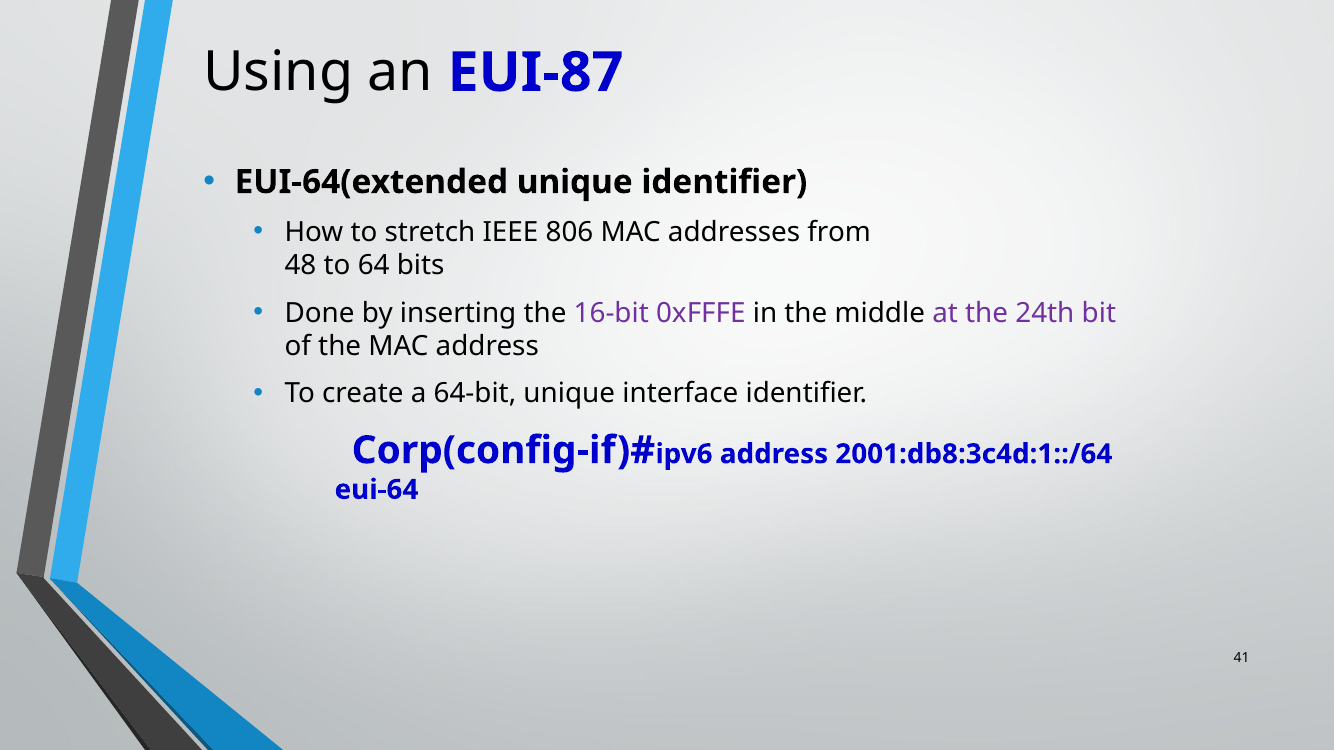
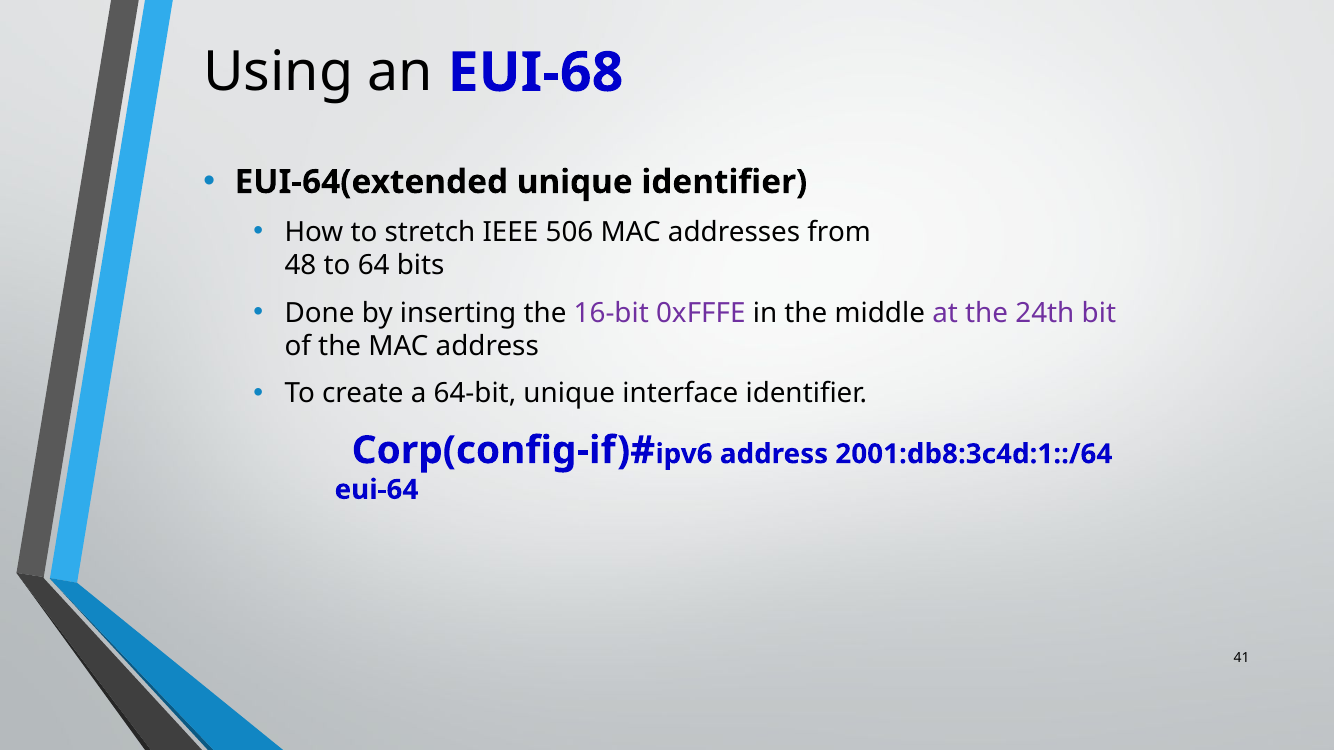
EUI-87: EUI-87 -> EUI-68 (536, 73)
806: 806 -> 506 (569, 232)
